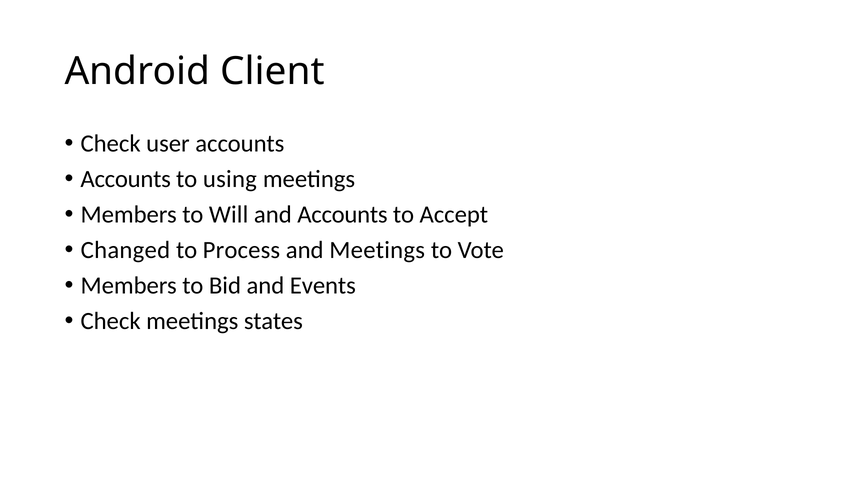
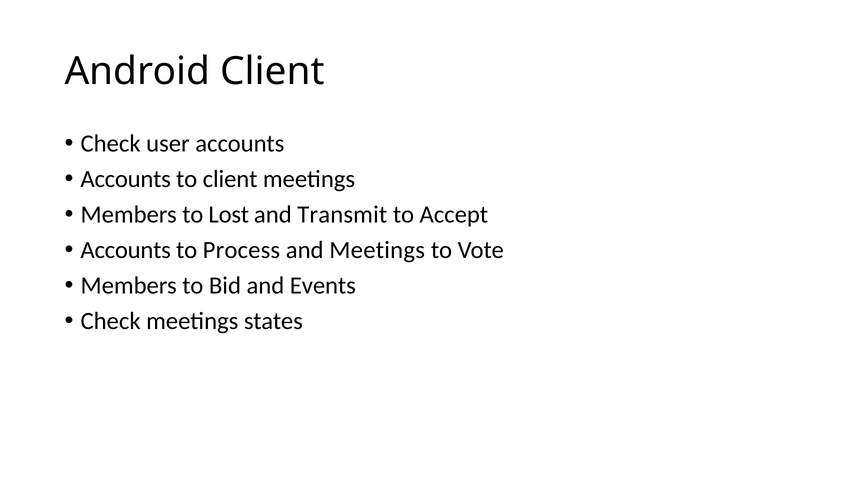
to using: using -> client (230, 179)
Will: Will -> Lost (229, 214)
and Accounts: Accounts -> Transmit (342, 214)
Changed: Changed -> Accounts (126, 250)
